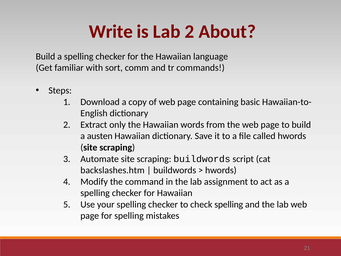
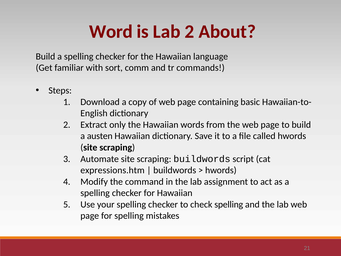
Write: Write -> Word (111, 32)
backslashes.htm: backslashes.htm -> expressions.htm (112, 170)
